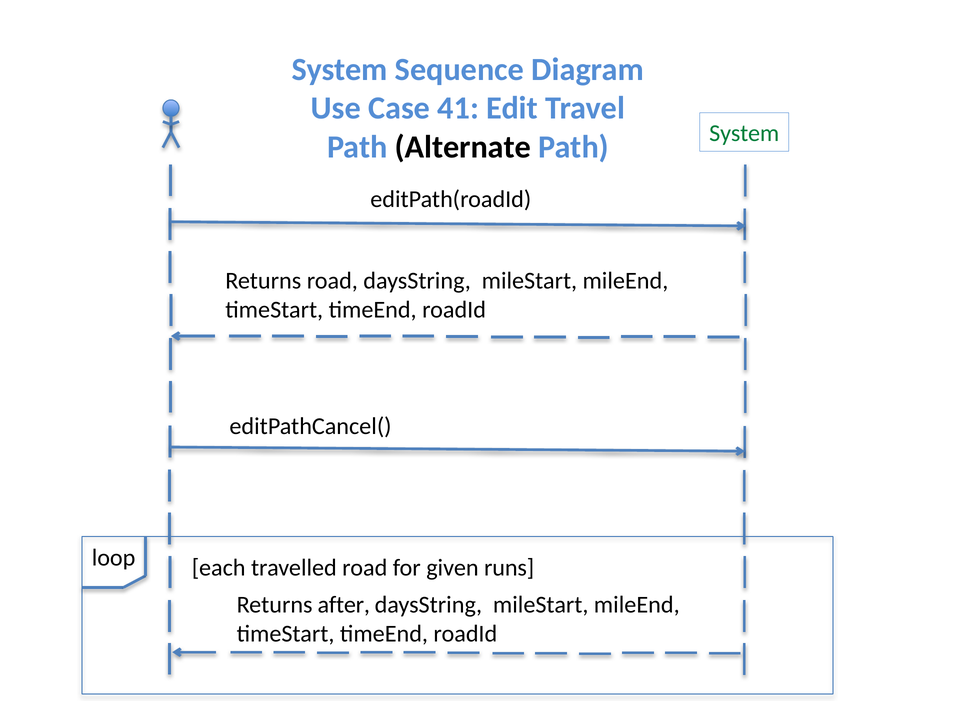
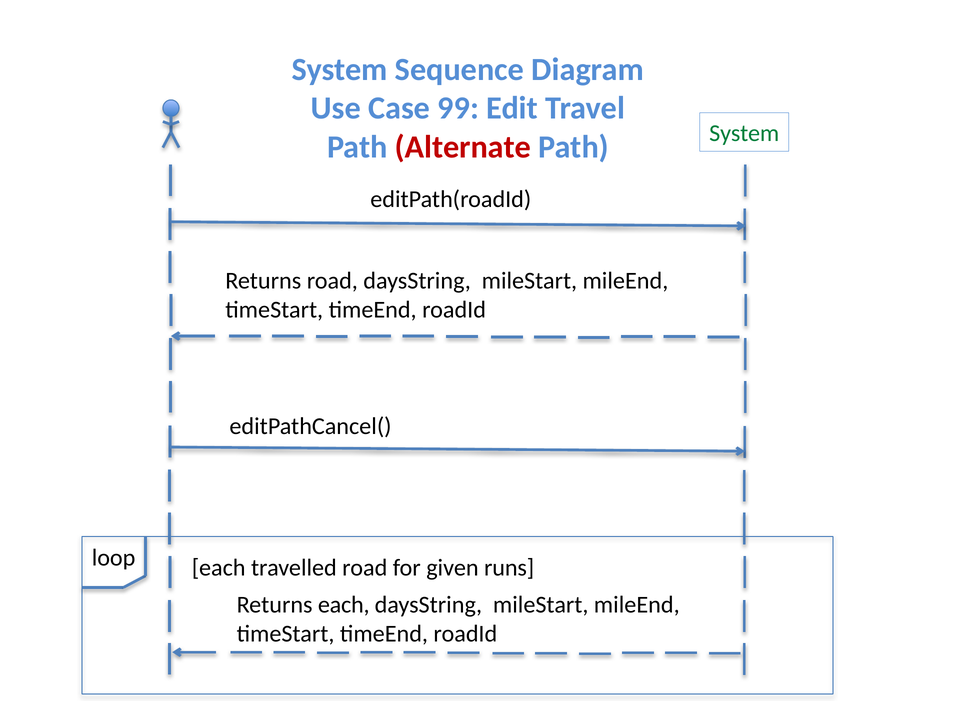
41: 41 -> 99 (458, 108)
Alternate colour: black -> red (463, 147)
Returns after: after -> each (344, 605)
